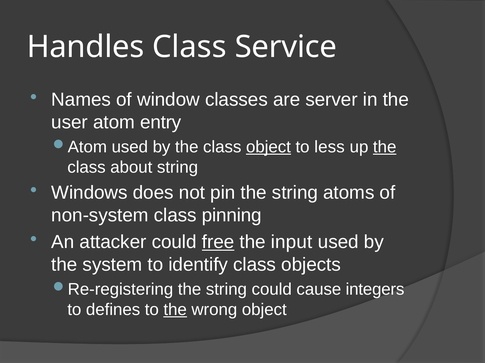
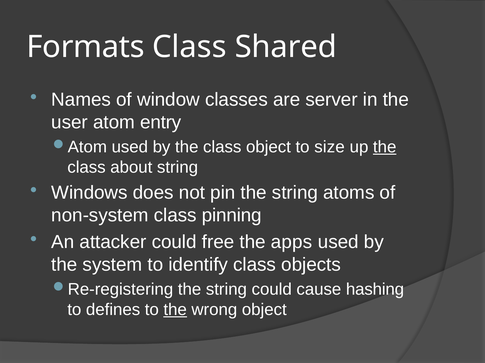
Handles: Handles -> Formats (86, 47)
Service: Service -> Shared (286, 47)
object underline: present -> none (268, 147)
less: less -> size (330, 147)
free underline: present -> none (218, 242)
input: input -> apps (292, 242)
integers: integers -> hashing (375, 290)
